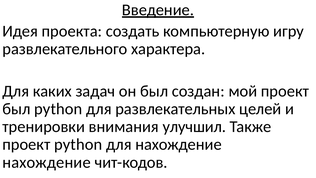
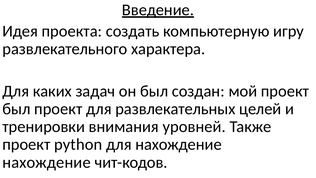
был python: python -> проект (58, 109)
улучшил: улучшил -> уровней (194, 127)
